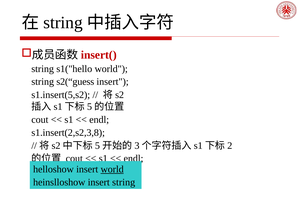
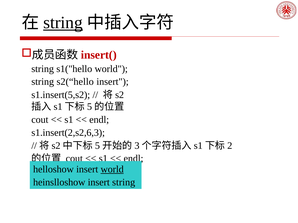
string underline: none -> present (63, 23)
s2(“guess: s2(“guess -> s2(“hello (75, 82)
s1.insert(2,s2,3,8: s1.insert(2,s2,3,8 -> s1.insert(2,s2,6,3 (68, 133)
